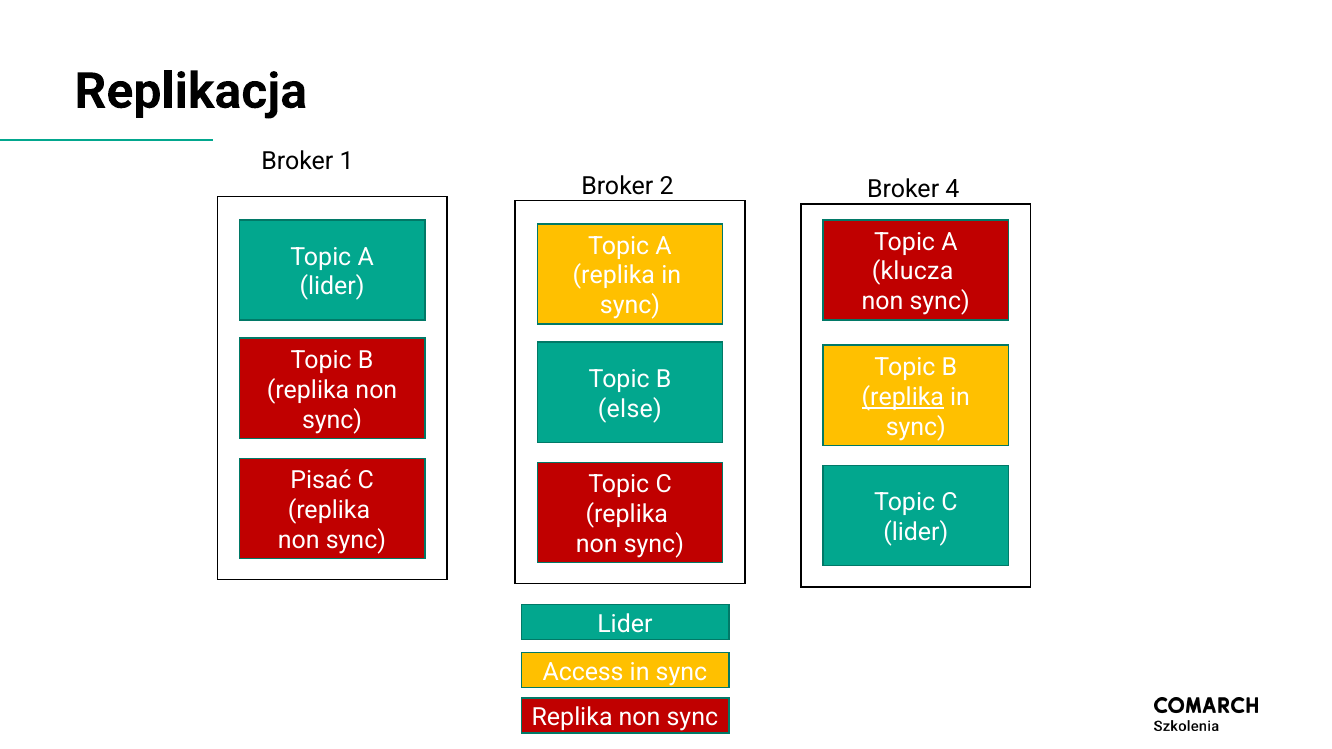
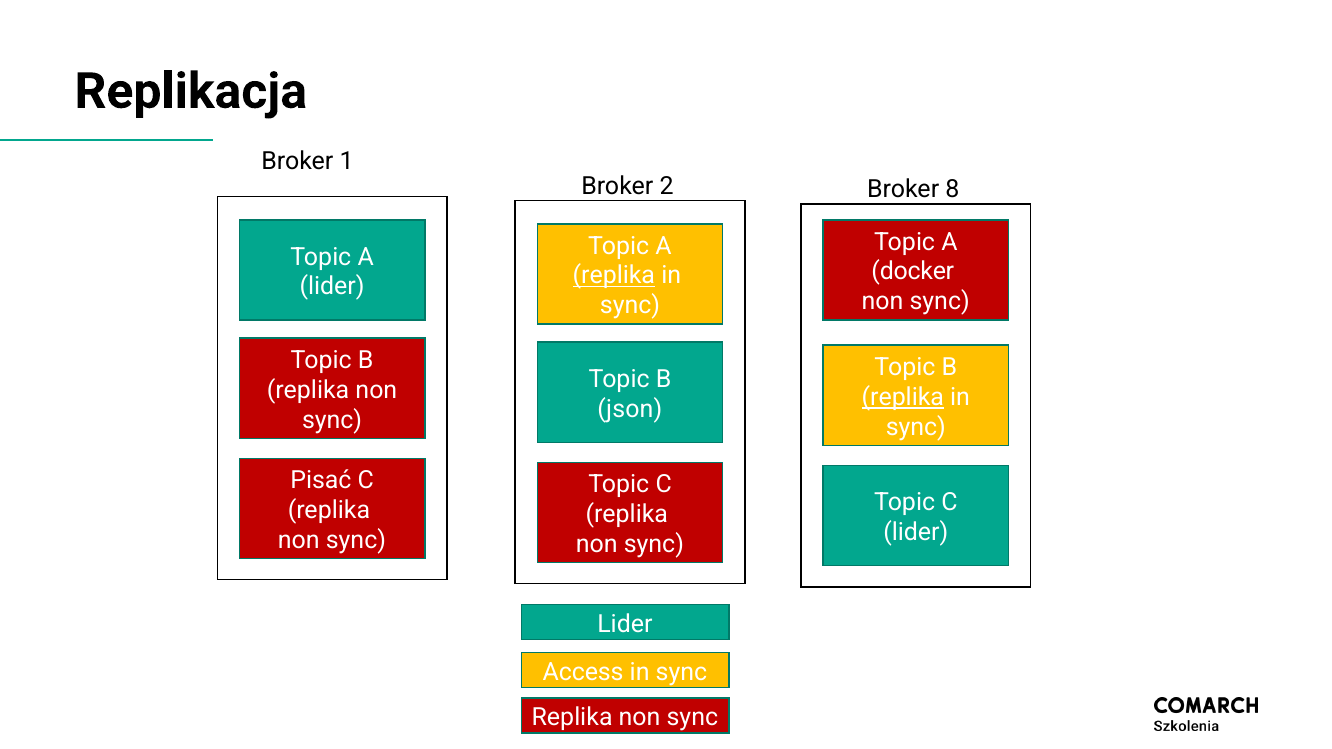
4: 4 -> 8 (952, 189)
klucza: klucza -> docker (913, 272)
replika underline: none -> present (614, 276)
else: else -> json (630, 409)
